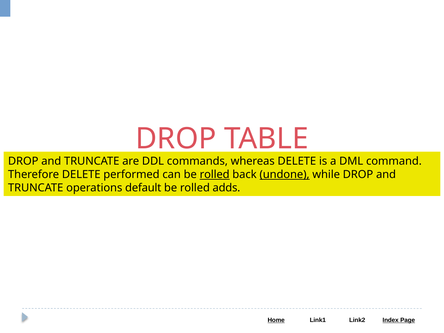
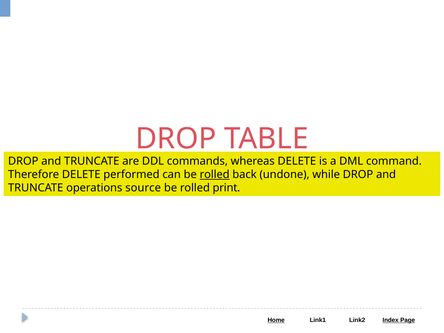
undone underline: present -> none (285, 175)
default: default -> source (143, 188)
adds: adds -> print (226, 188)
